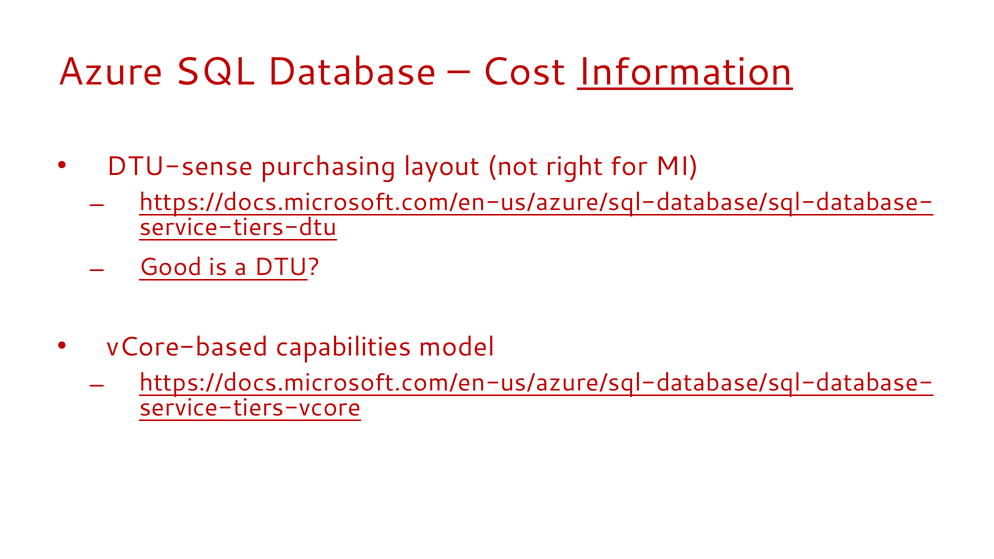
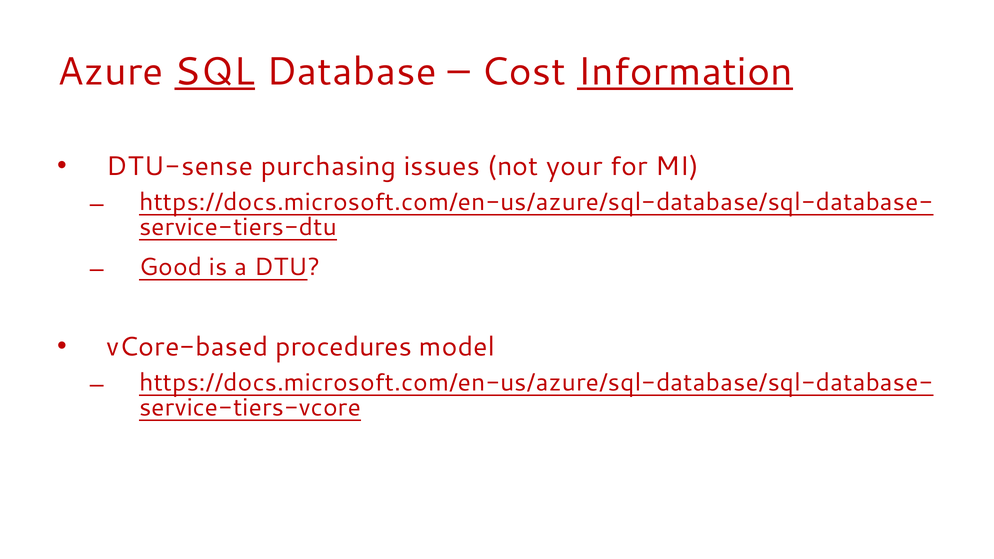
SQL underline: none -> present (215, 72)
layout: layout -> issues (442, 166)
right: right -> your (574, 166)
capabilities: capabilities -> procedures (344, 347)
